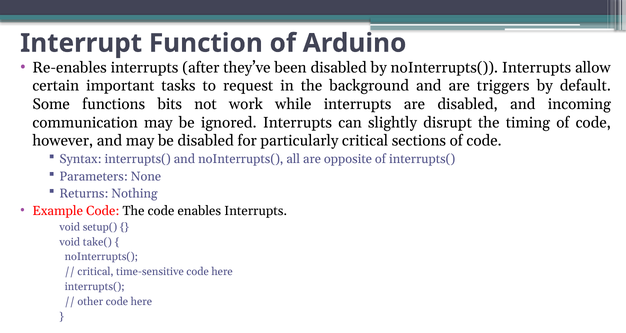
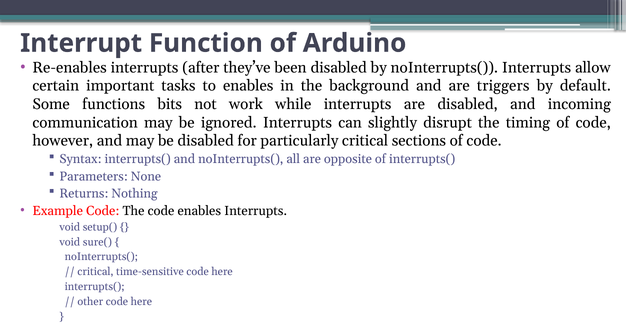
to request: request -> enables (248, 86)
take(: take( -> sure( (97, 242)
